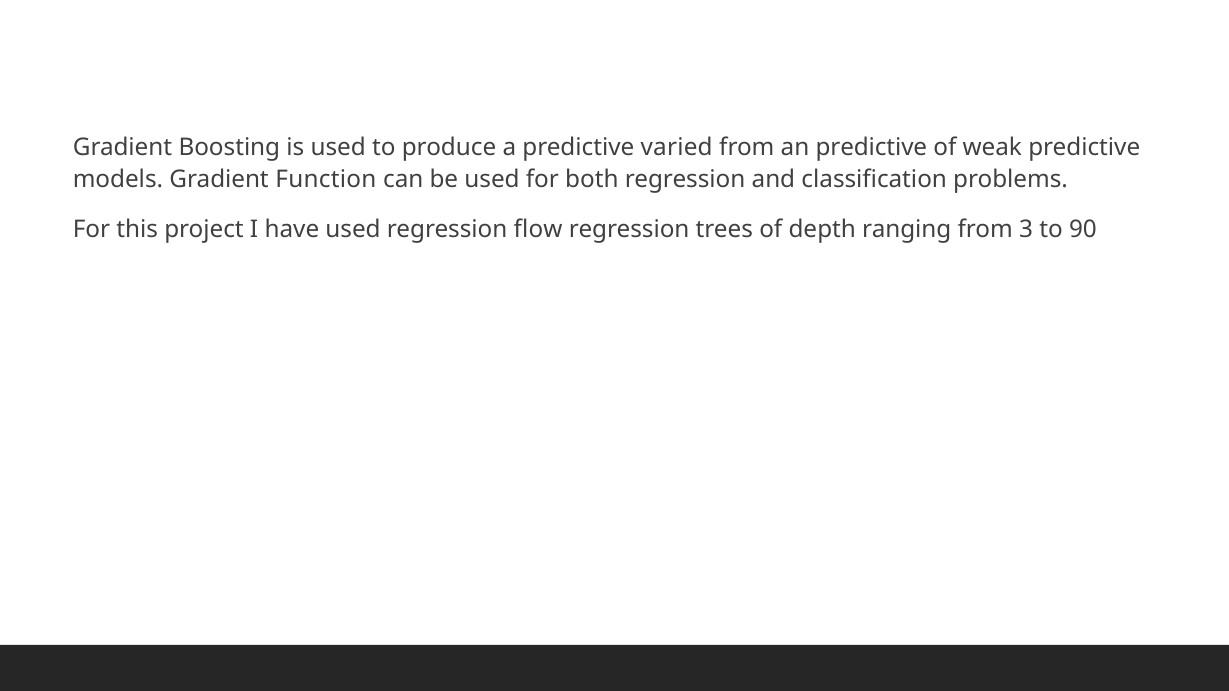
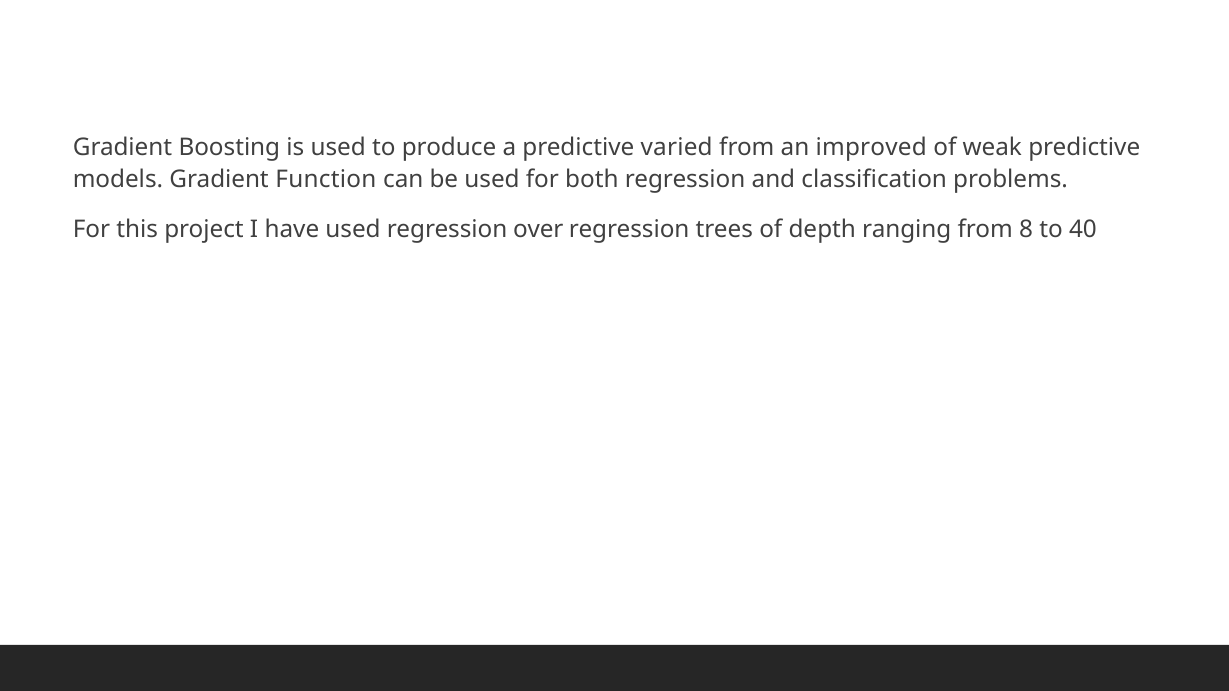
an predictive: predictive -> improved (871, 148)
flow: flow -> over (538, 230)
3: 3 -> 8 (1026, 230)
90: 90 -> 40 (1083, 230)
